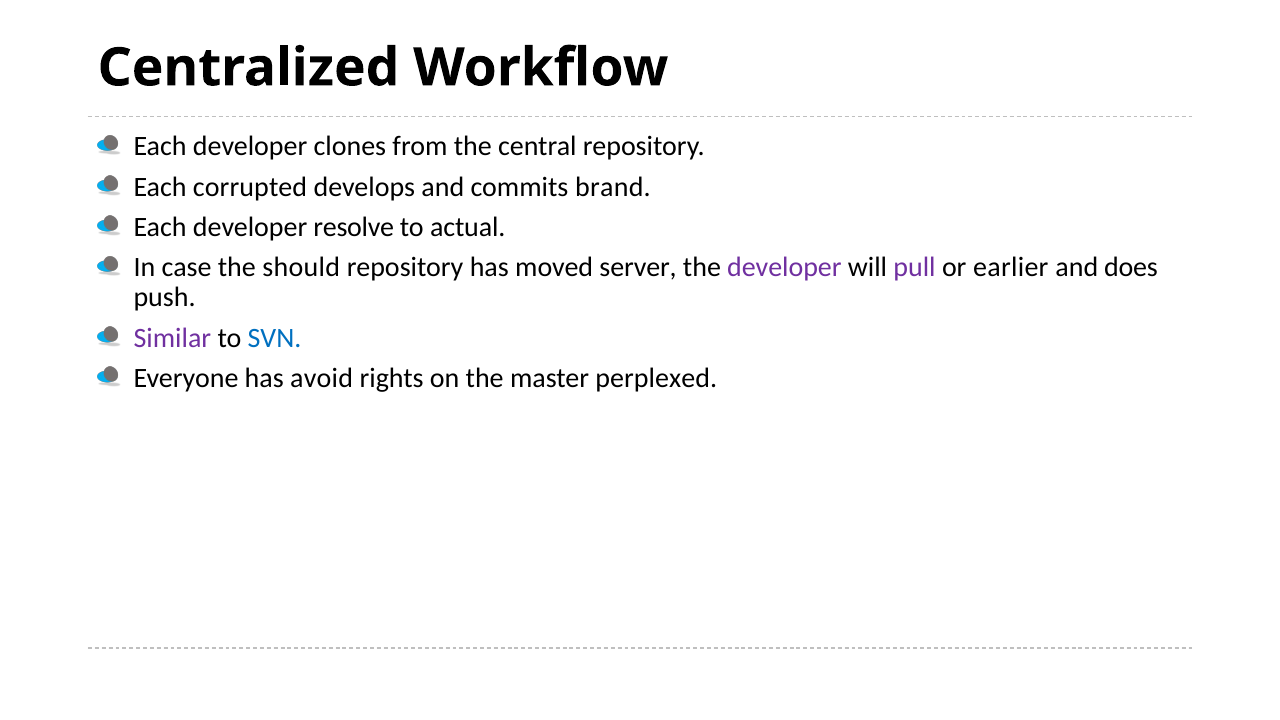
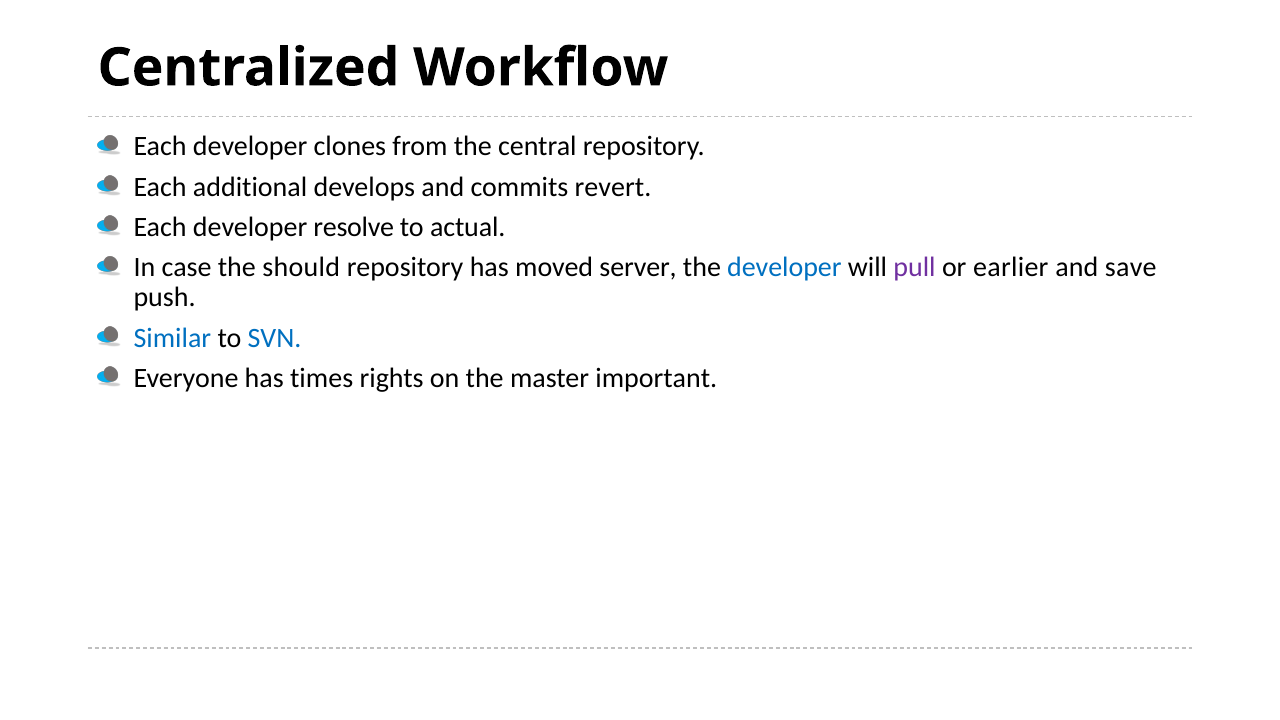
corrupted: corrupted -> additional (250, 187)
brand: brand -> revert (613, 187)
developer colour: purple -> blue (784, 267)
does: does -> save (1131, 267)
Similar colour: purple -> blue (172, 338)
avoid: avoid -> times (322, 378)
perplexed: perplexed -> important (656, 378)
